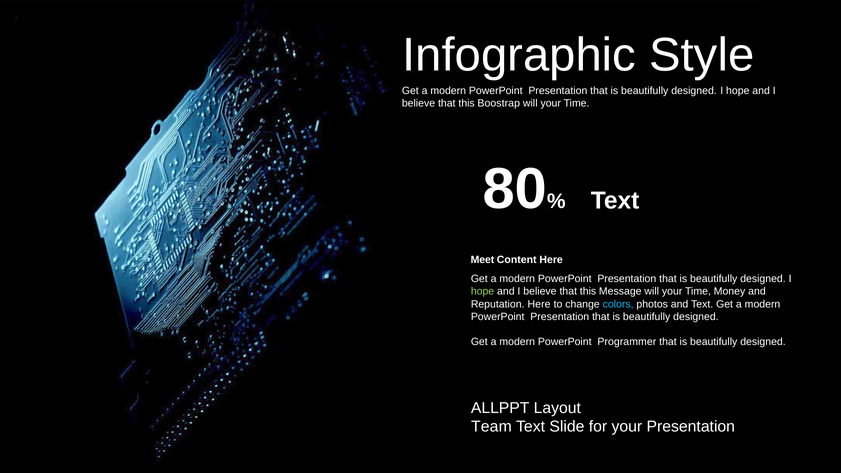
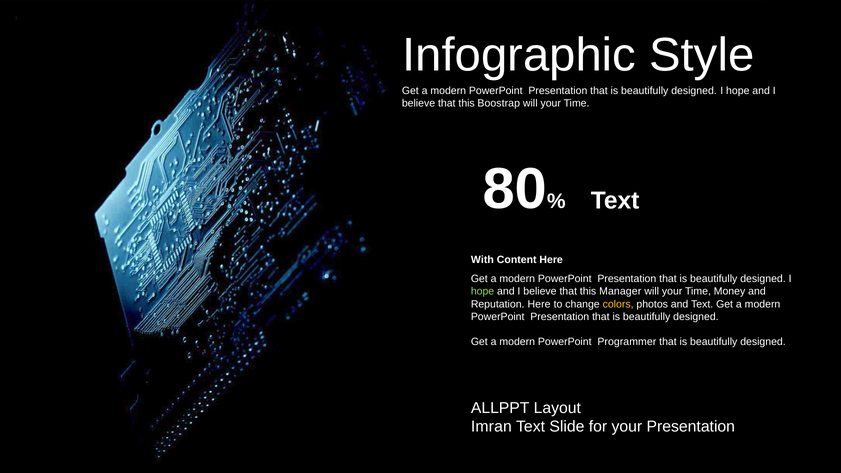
Meet: Meet -> With (482, 260)
Message: Message -> Manager (620, 291)
colors colour: light blue -> yellow (618, 304)
Team: Team -> Imran (491, 427)
